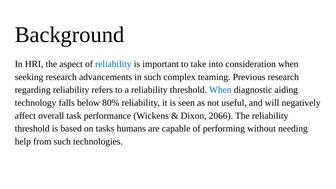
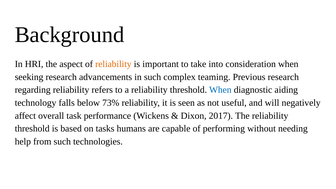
reliability colour: blue -> orange (113, 64)
80%: 80% -> 73% (111, 103)
2066: 2066 -> 2017 (221, 116)
